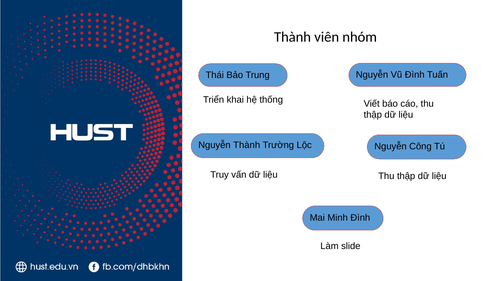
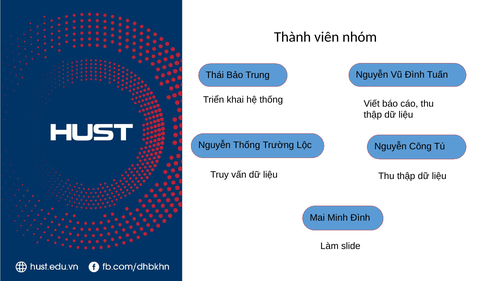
Nguyễn Thành: Thành -> Thống (247, 145)
